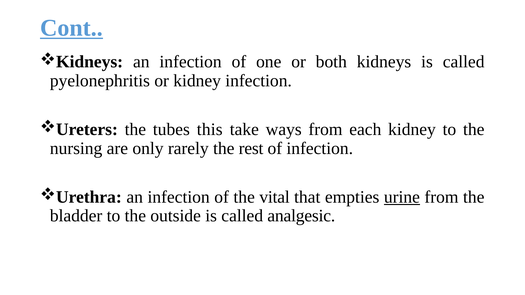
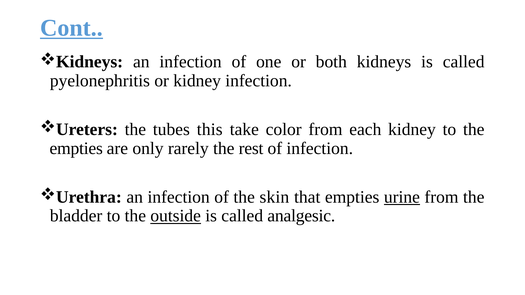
ways: ways -> color (284, 130)
nursing: nursing -> empties (76, 148)
vital: vital -> skin (274, 197)
outside underline: none -> present (176, 216)
